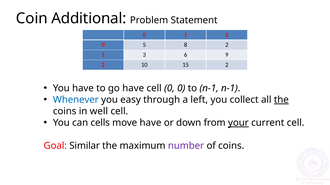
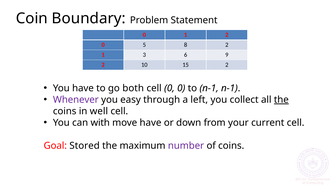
Additional: Additional -> Boundary (89, 18)
go have: have -> both (133, 89)
Whenever colour: blue -> purple (76, 100)
cells: cells -> with (100, 123)
your underline: present -> none (238, 123)
Similar: Similar -> Stored (85, 146)
